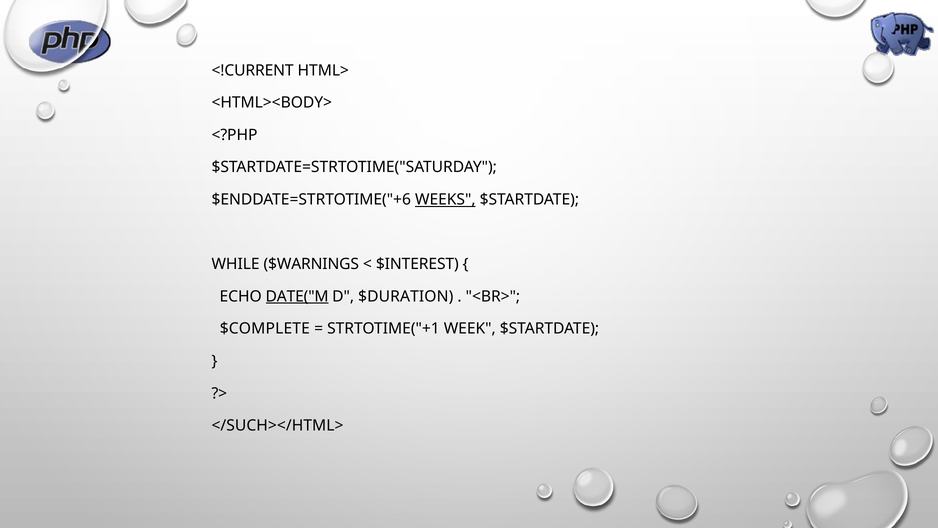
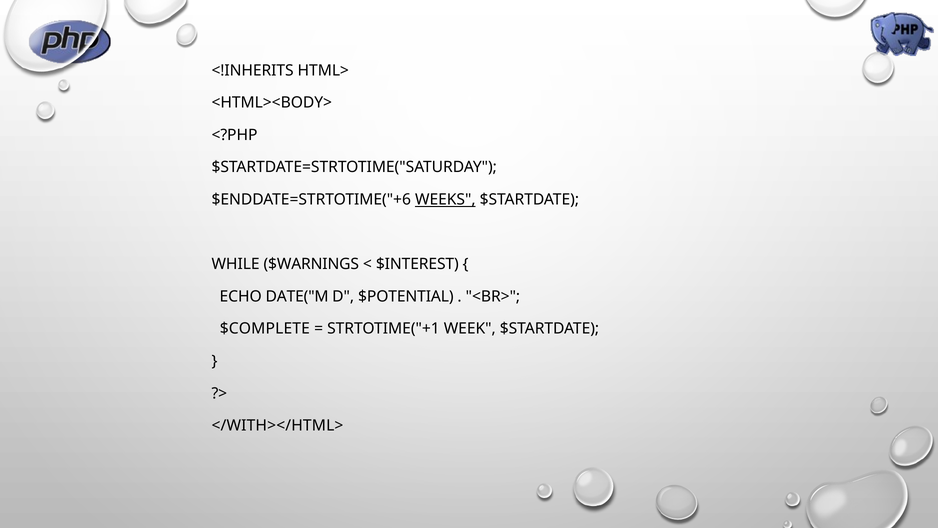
<!CURRENT: <!CURRENT -> <!INHERITS (253, 70)
DATE("M underline: present -> none (297, 296)
$DURATION: $DURATION -> $POTENTIAL (406, 296)
</SUCH></HTML>: </SUCH></HTML> -> </WITH></HTML> (277, 425)
